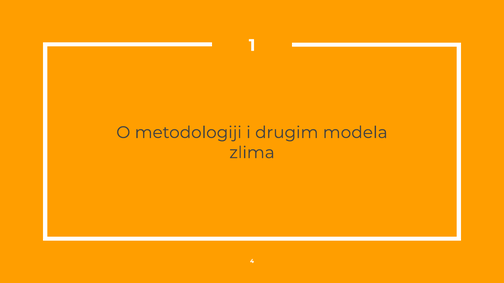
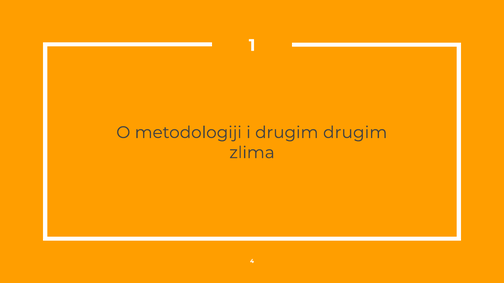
drugim modela: modela -> drugim (355, 133)
